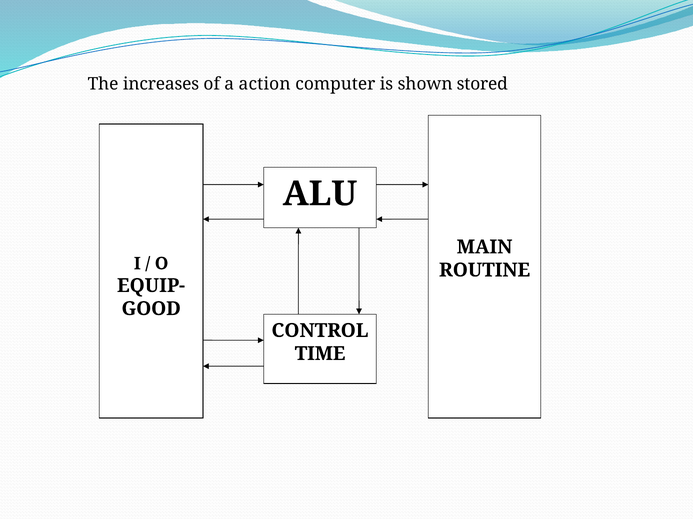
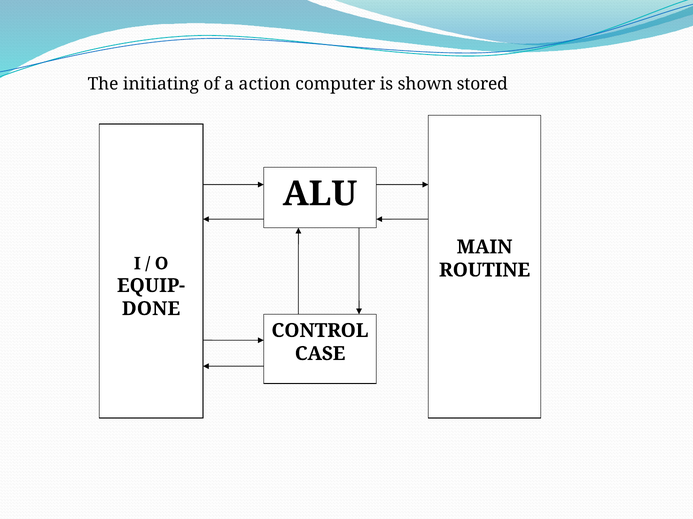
increases: increases -> initiating (161, 84)
GOOD: GOOD -> DONE (151, 309)
TIME: TIME -> CASE (320, 354)
